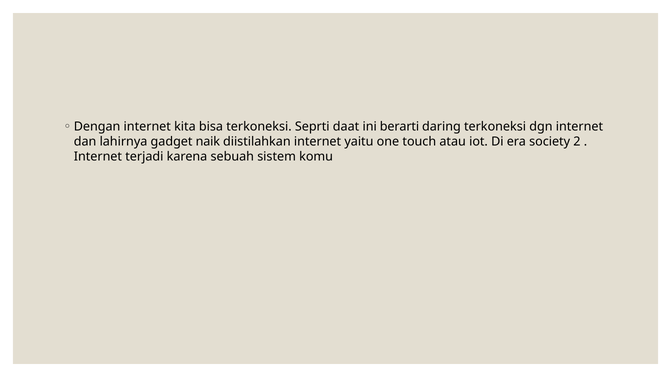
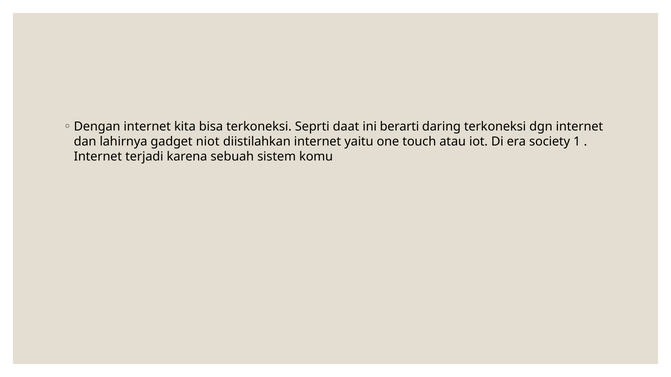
naik: naik -> niot (208, 142)
2: 2 -> 1 (577, 142)
